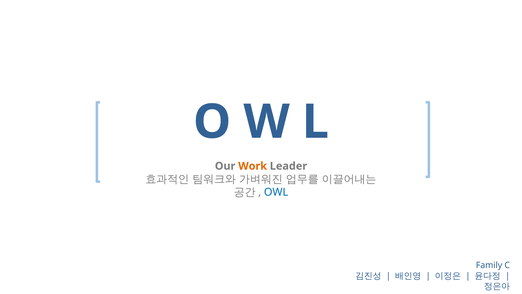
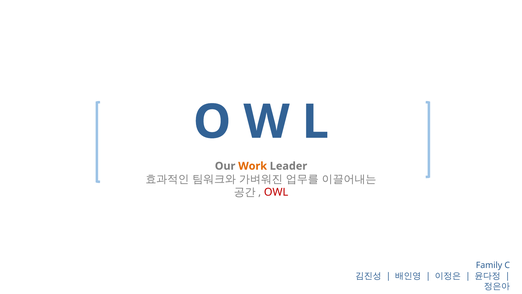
OWL colour: blue -> red (276, 192)
